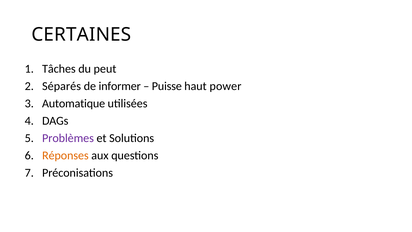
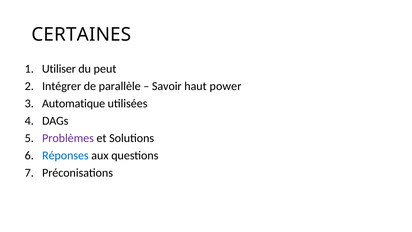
Tâches: Tâches -> Utiliser (59, 69)
Séparés: Séparés -> Intégrer (62, 86)
informer: informer -> parallèle (120, 86)
Puisse: Puisse -> Savoir (167, 86)
Réponses colour: orange -> blue (65, 155)
